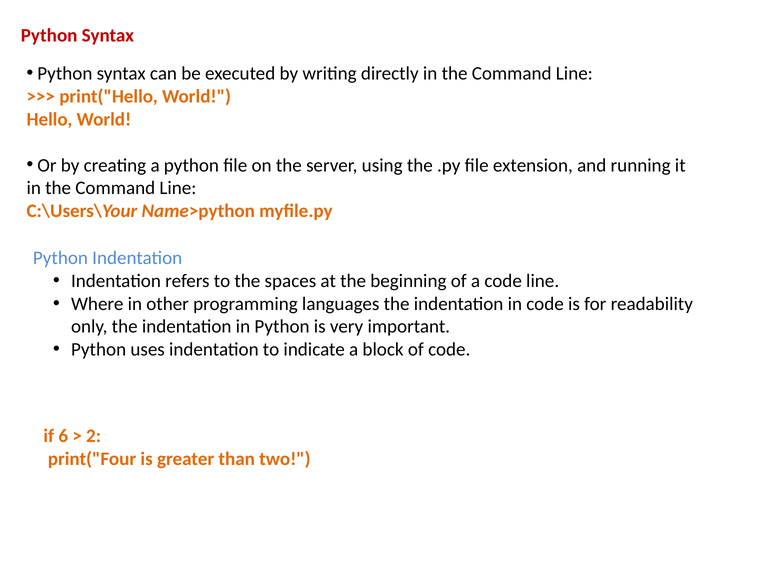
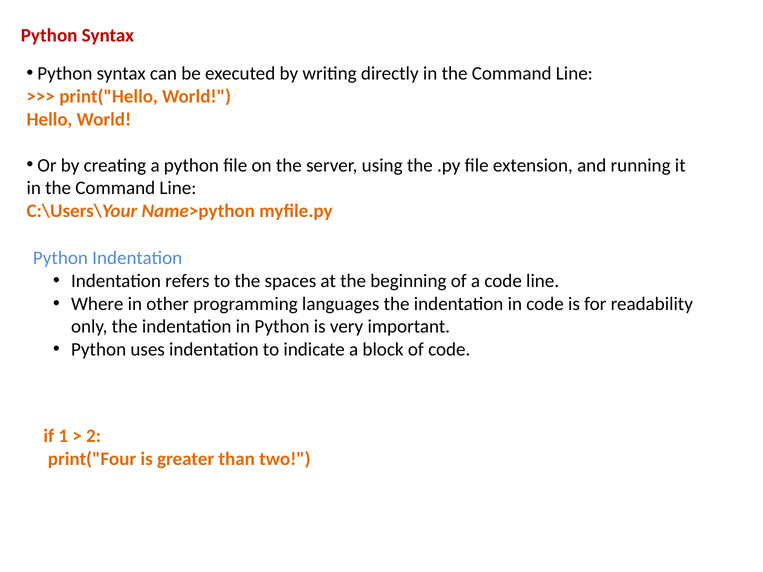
6: 6 -> 1 (63, 436)
